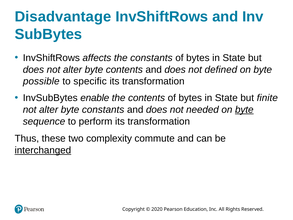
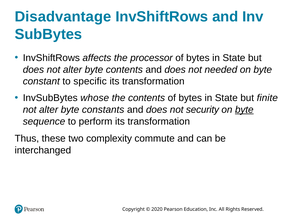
the constants: constants -> processor (151, 58)
defined: defined -> needed (221, 70)
possible: possible -> constant (41, 81)
enable: enable -> whose (95, 98)
needed: needed -> security (203, 110)
interchanged underline: present -> none (43, 150)
